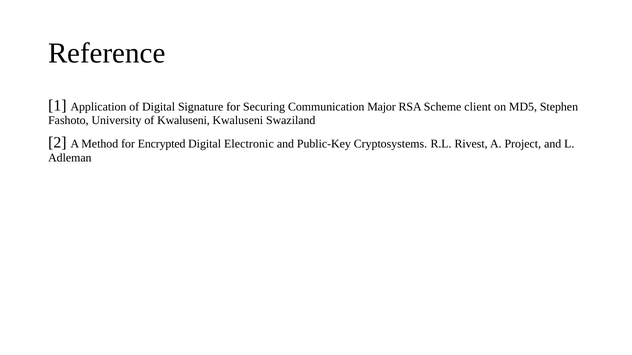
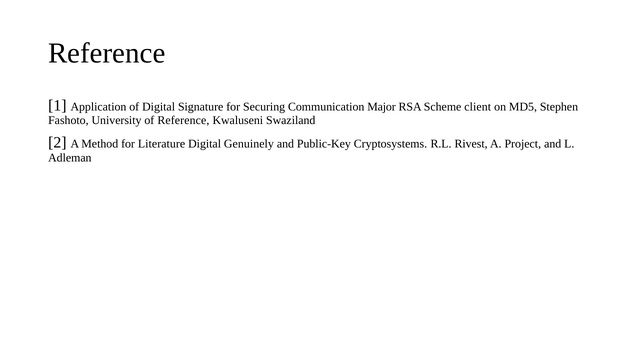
of Kwaluseni: Kwaluseni -> Reference (183, 120)
Encrypted: Encrypted -> Literature (162, 144)
Electronic: Electronic -> Genuinely (249, 144)
